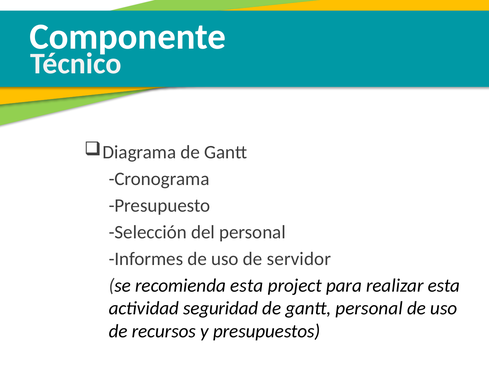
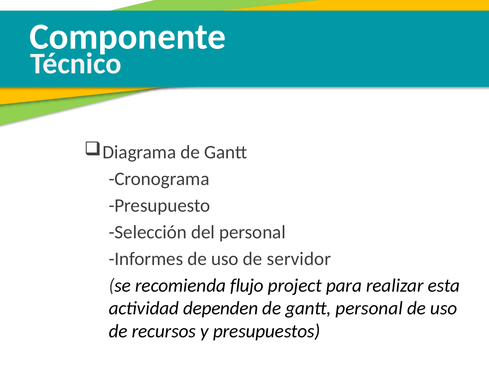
recomienda esta: esta -> flujo (247, 285)
seguridad: seguridad -> dependen (221, 308)
